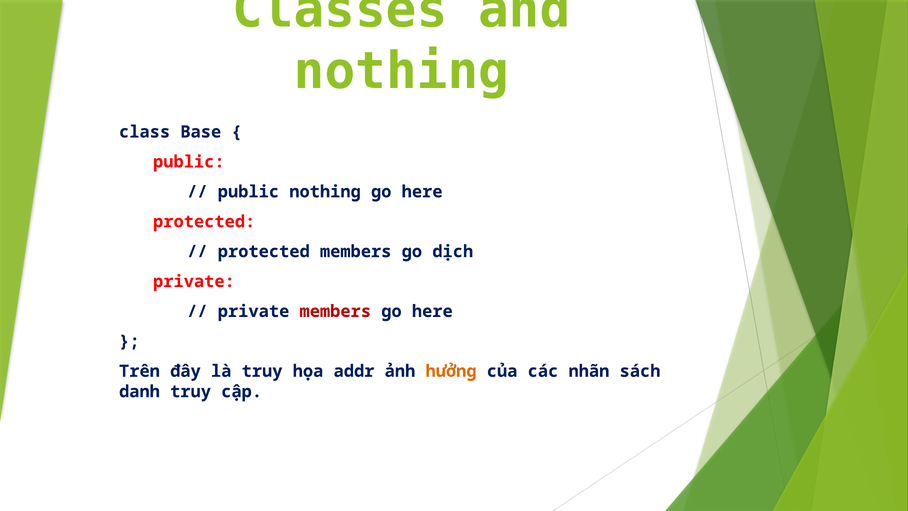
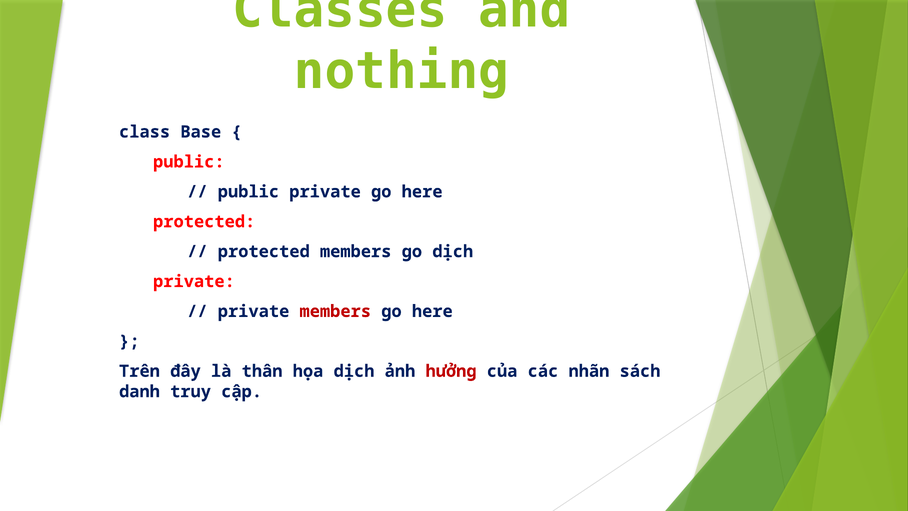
public nothing: nothing -> private (325, 192)
là truy: truy -> thân (262, 371)
họa addr: addr -> dịch (354, 371)
hưởng colour: orange -> red (451, 371)
